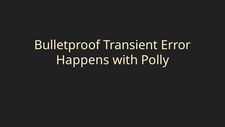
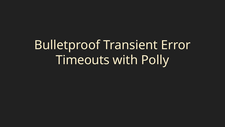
Happens: Happens -> Timeouts (83, 60)
